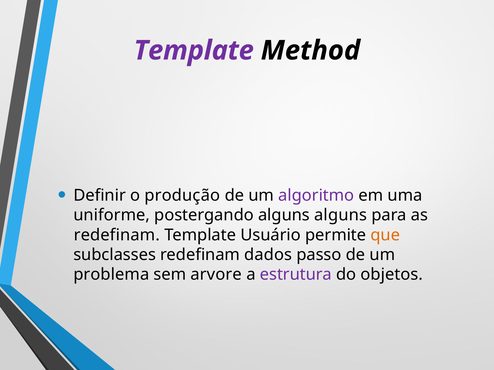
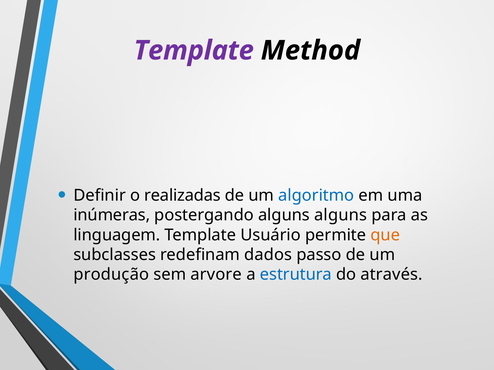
produção: produção -> realizadas (183, 196)
algoritmo colour: purple -> blue (316, 196)
uniforme: uniforme -> inúmeras (112, 215)
redefinam: redefinam -> linguagem (117, 235)
problema: problema -> produção (111, 275)
estrutura colour: purple -> blue (296, 275)
objetos: objetos -> através (392, 275)
